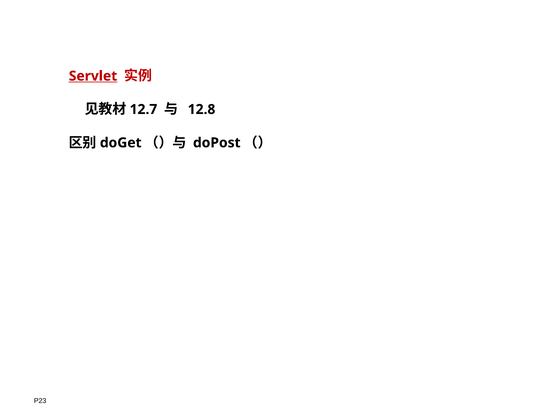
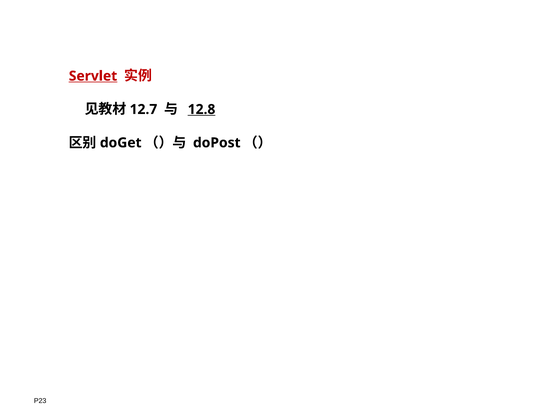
12.8 underline: none -> present (202, 109)
